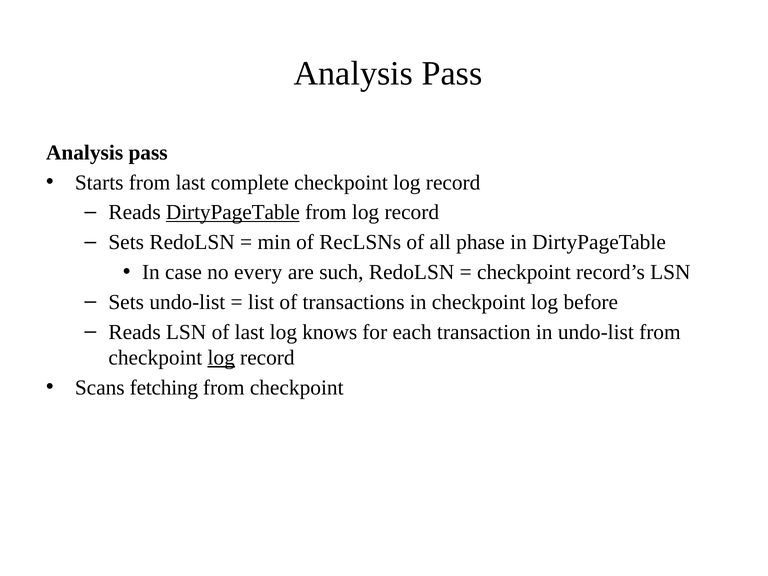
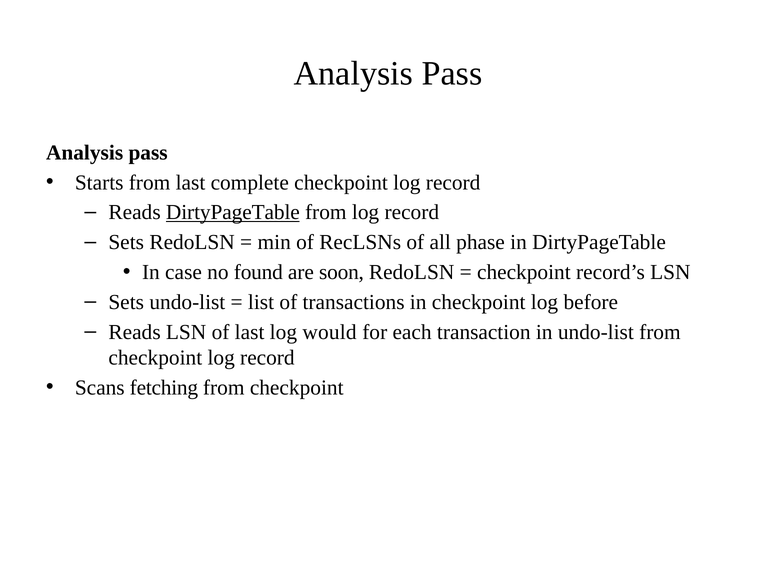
every: every -> found (258, 272)
such: such -> soon (342, 272)
knows: knows -> would (330, 332)
log underline: present -> none (221, 358)
